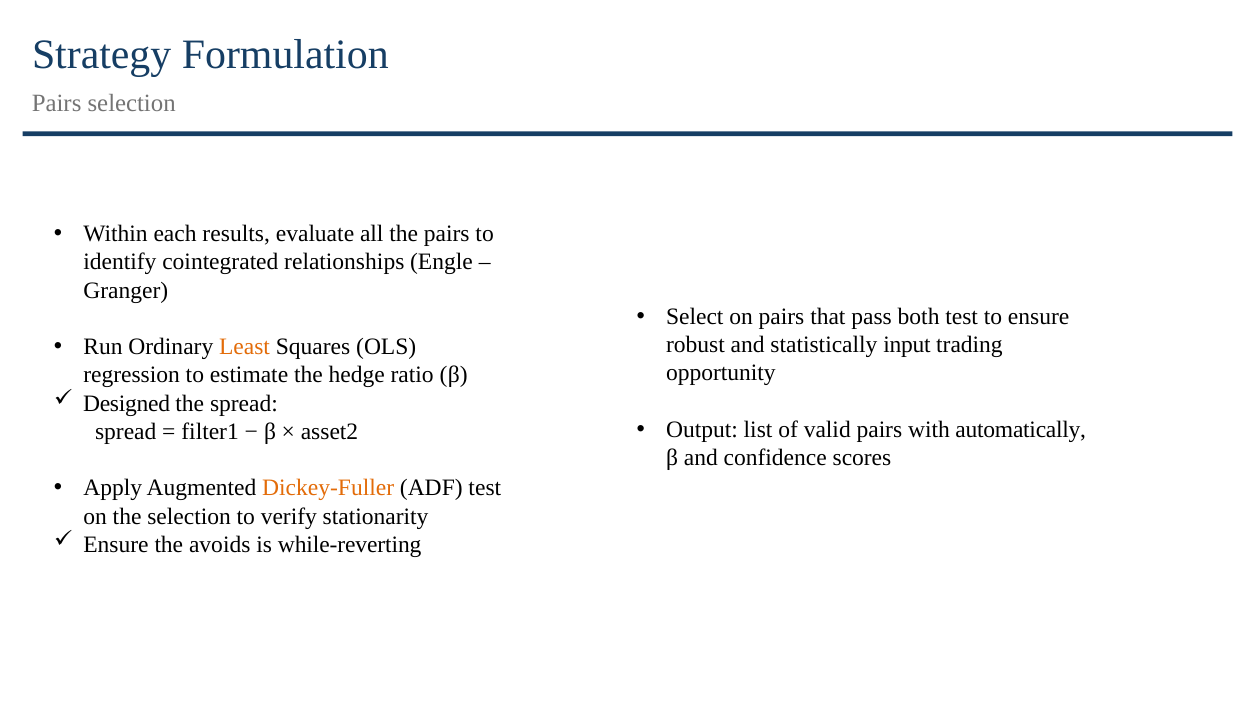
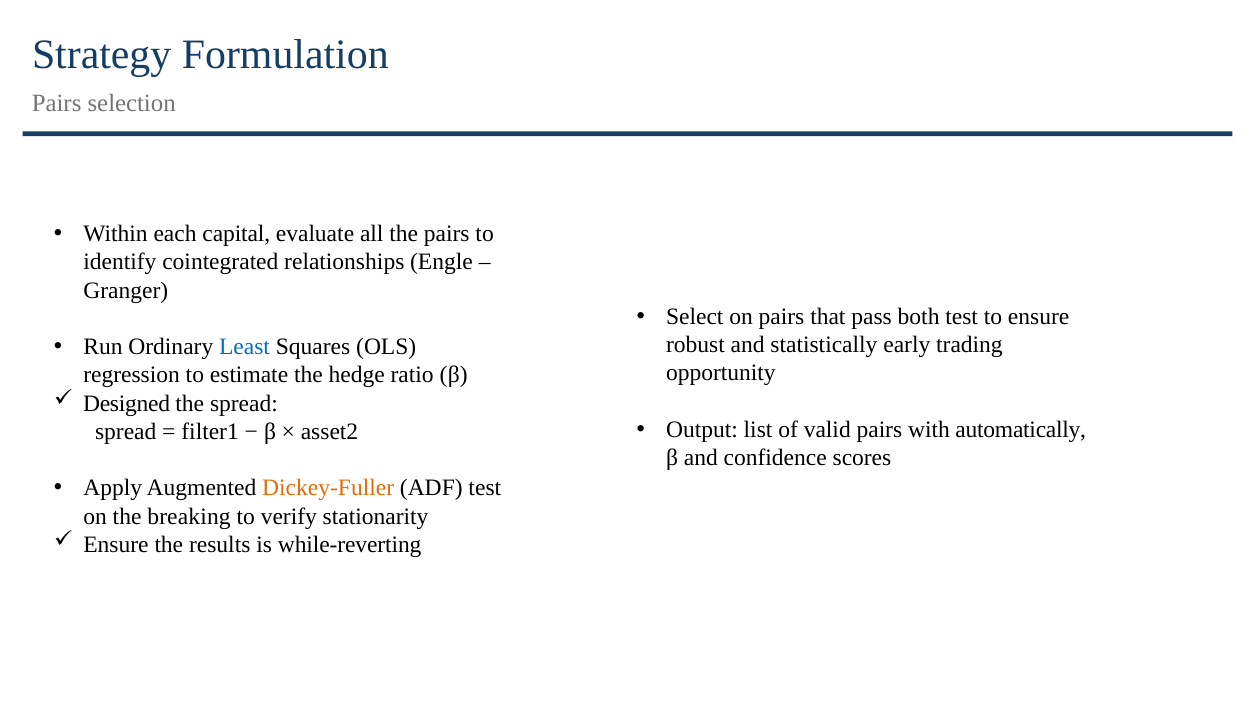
results: results -> capital (236, 234)
input: input -> early (907, 345)
Least colour: orange -> blue (245, 347)
the selection: selection -> breaking (189, 516)
avoids: avoids -> results (220, 544)
